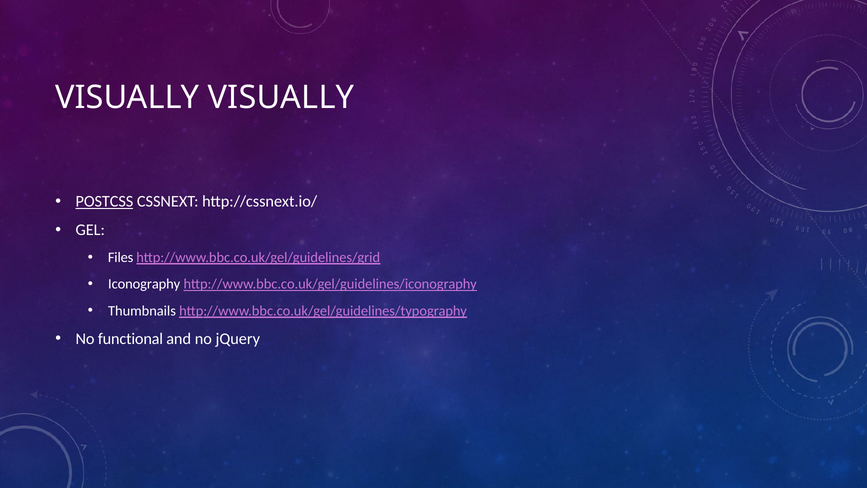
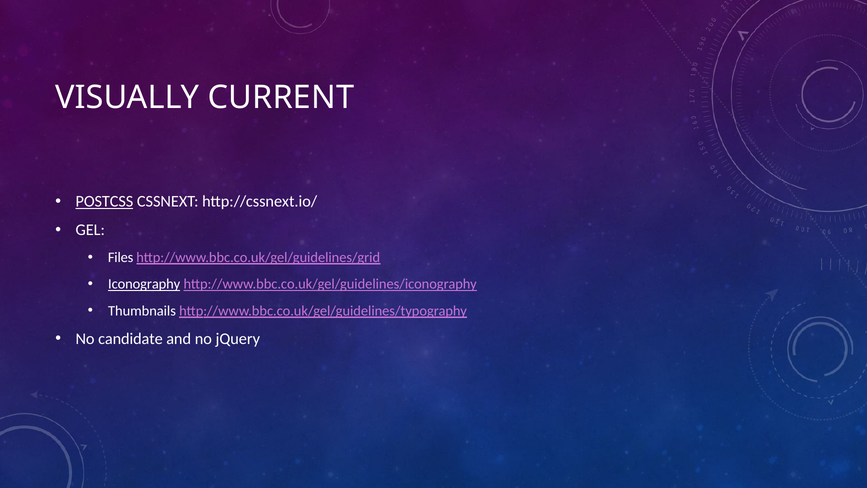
VISUALLY VISUALLY: VISUALLY -> CURRENT (281, 97)
Iconography underline: none -> present (144, 284)
functional: functional -> candidate (130, 339)
